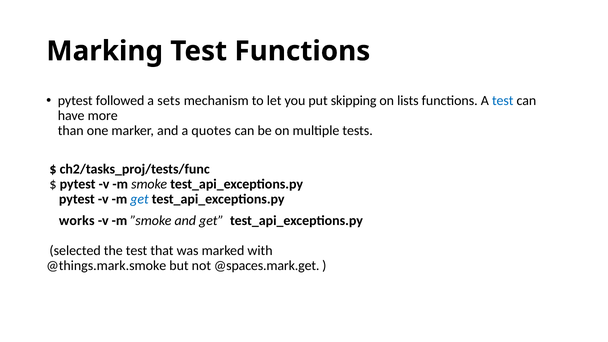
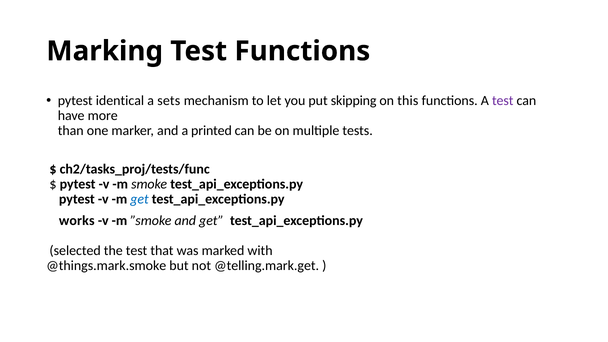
followed: followed -> identical (120, 101)
lists: lists -> this (408, 101)
test colour: blue -> purple (503, 101)
quotes: quotes -> printed (211, 131)
@spaces.mark.get: @spaces.mark.get -> @telling.mark.get (267, 266)
